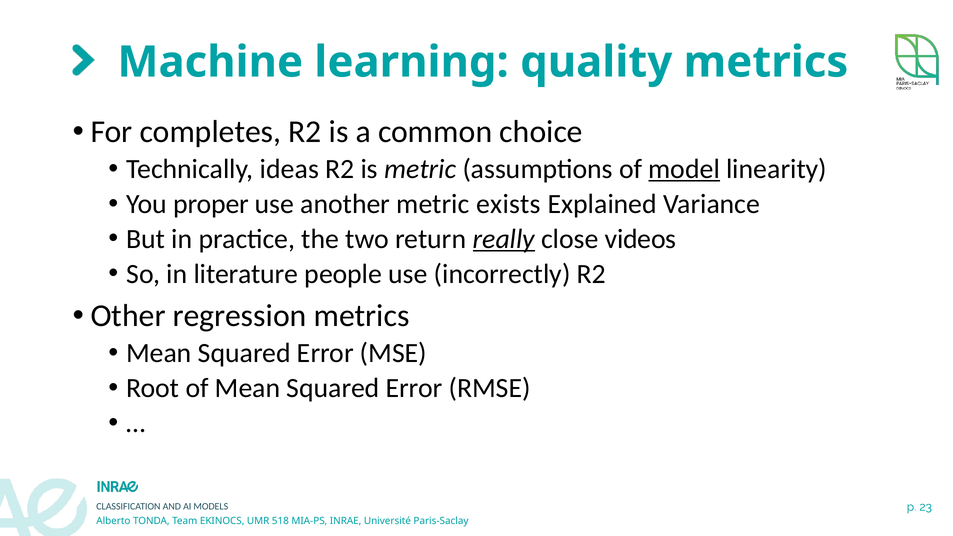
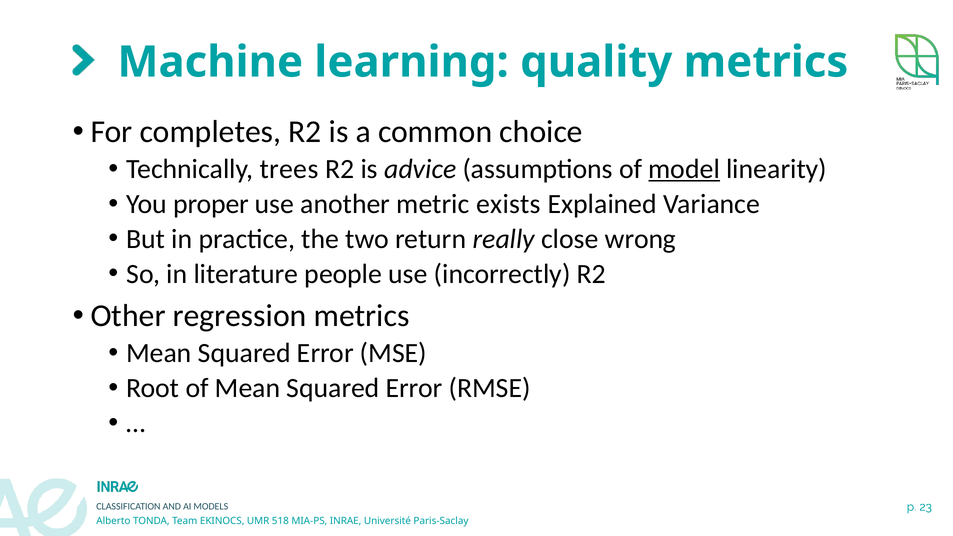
ideas: ideas -> trees (289, 169)
is metric: metric -> advice (420, 169)
really underline: present -> none (504, 239)
videos: videos -> wrong (640, 239)
